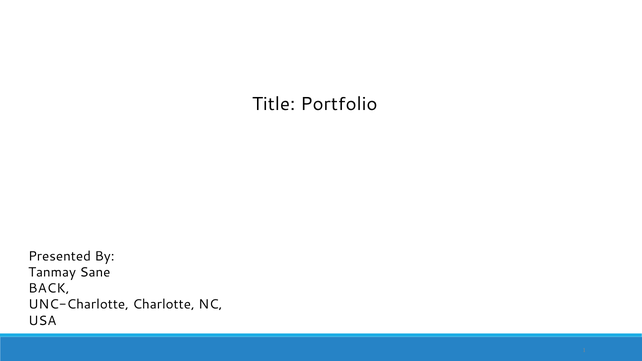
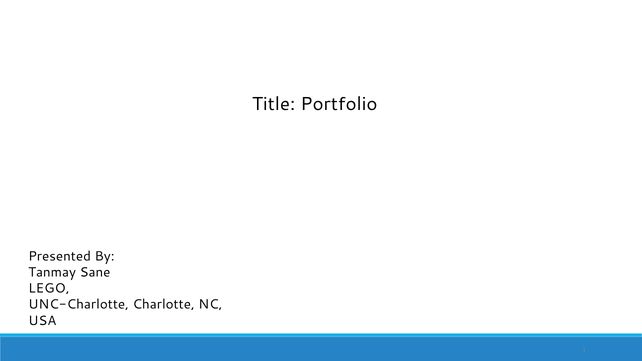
BACK: BACK -> LEGO (49, 289)
